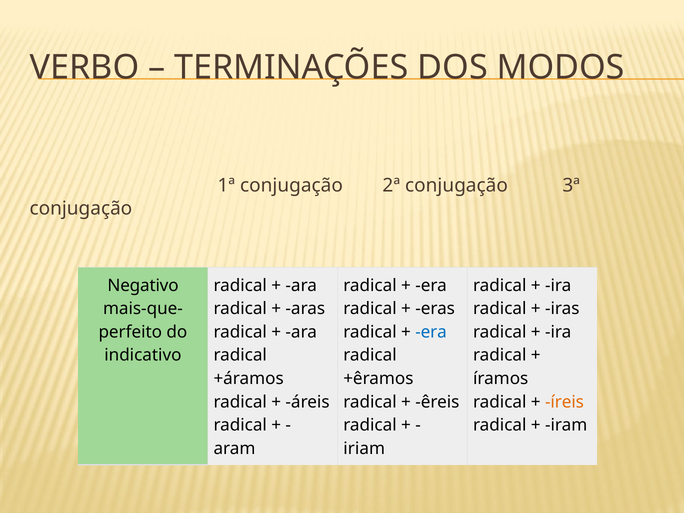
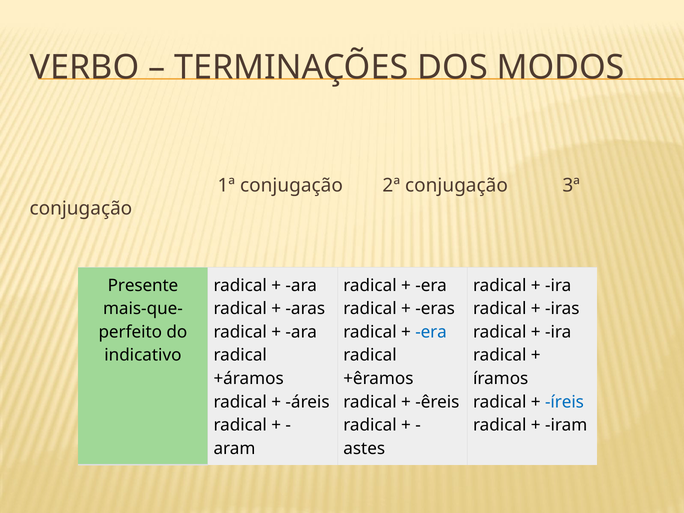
Negativo: Negativo -> Presente (143, 286)
íreis colour: orange -> blue (564, 402)
iriam: iriam -> astes (364, 448)
